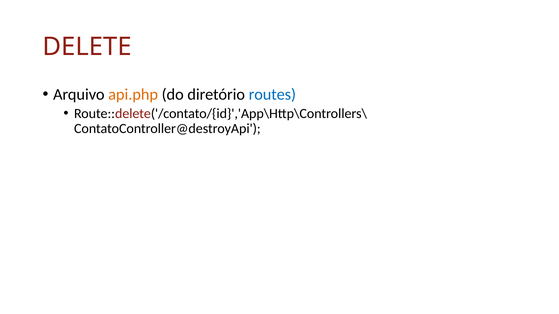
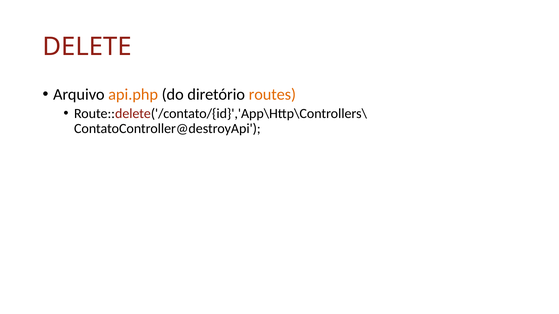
routes colour: blue -> orange (272, 94)
